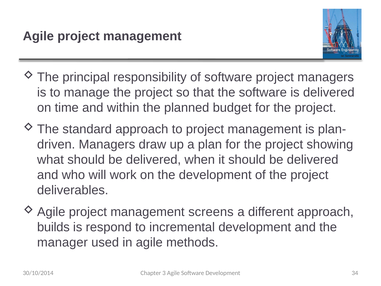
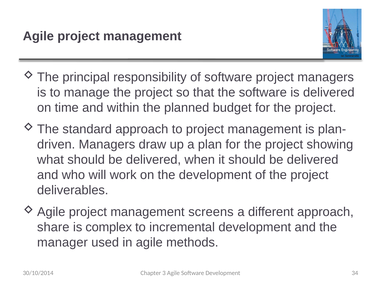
builds: builds -> share (53, 227)
respond: respond -> complex (109, 227)
